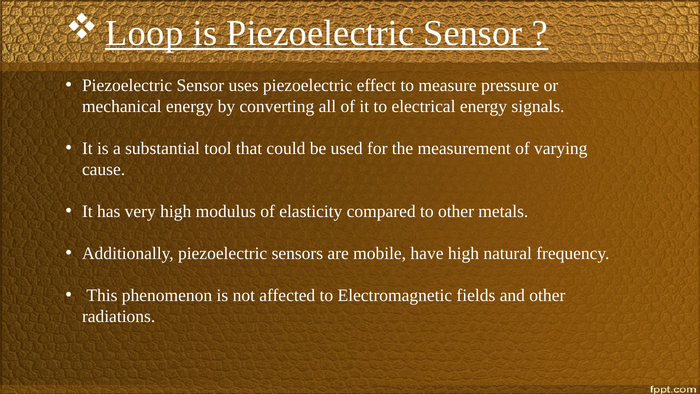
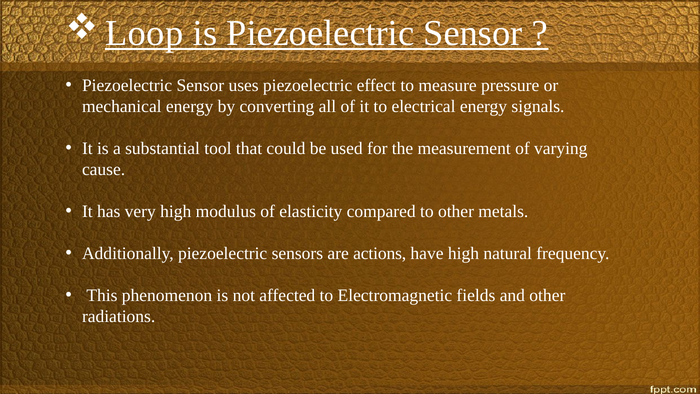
mobile: mobile -> actions (380, 253)
